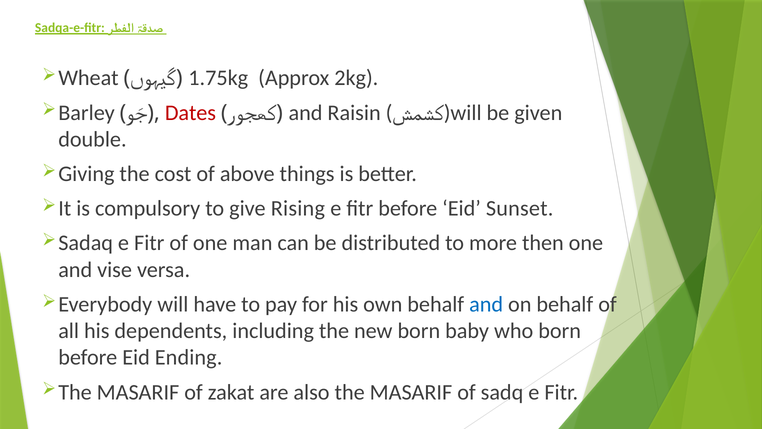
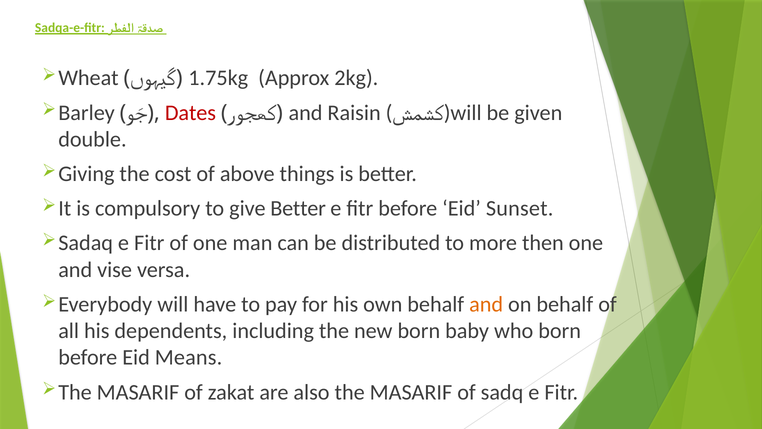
give Rising: Rising -> Better (298, 208)
and colour: blue -> orange (486, 304)
Ending: Ending -> Means (189, 357)
